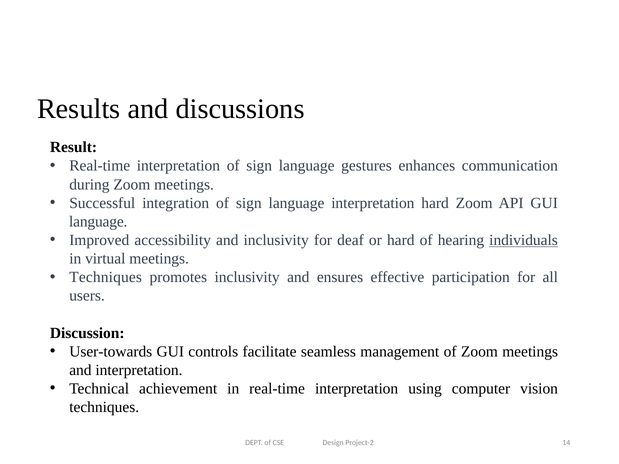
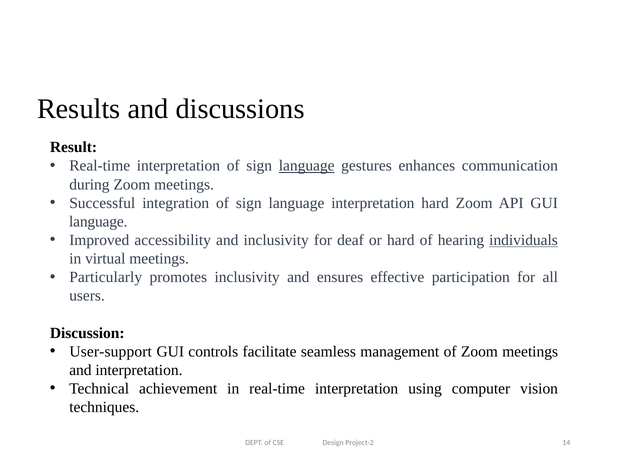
language underline: none -> present (307, 166)
Techniques: Techniques -> Particularly (106, 277)
User-towards: User-towards -> User-support (111, 352)
